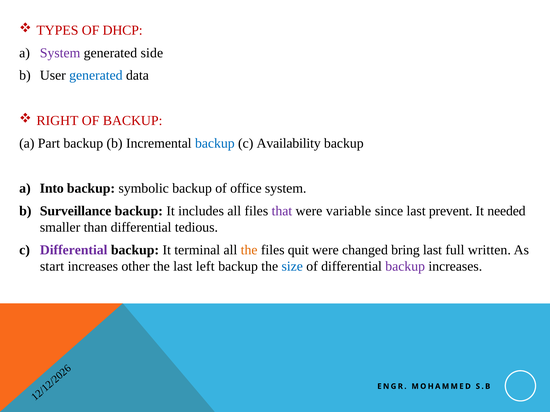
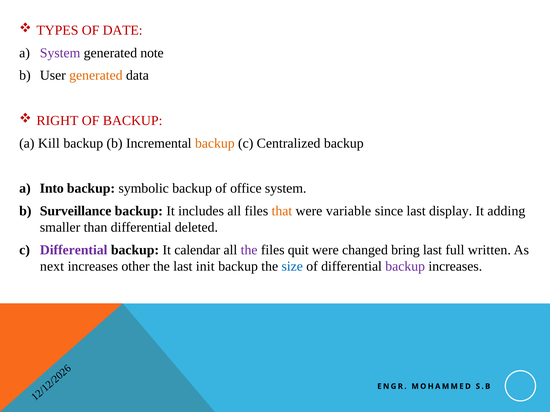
DHCP: DHCP -> DATE (123, 30)
side: side -> note (152, 53)
generated colour: blue -> orange (96, 76)
Part: Part -> Kill (49, 143)
backup colour: blue -> orange (215, 143)
Availability: Availability -> Centralized (289, 143)
that colour: purple -> orange (282, 211)
prevent: prevent -> display (451, 211)
needed: needed -> adding (506, 211)
tedious: tedious -> deleted (196, 228)
terminal: terminal -> calendar (197, 250)
the colour: orange -> purple (249, 250)
start: start -> next (52, 267)
left: left -> init (205, 267)
